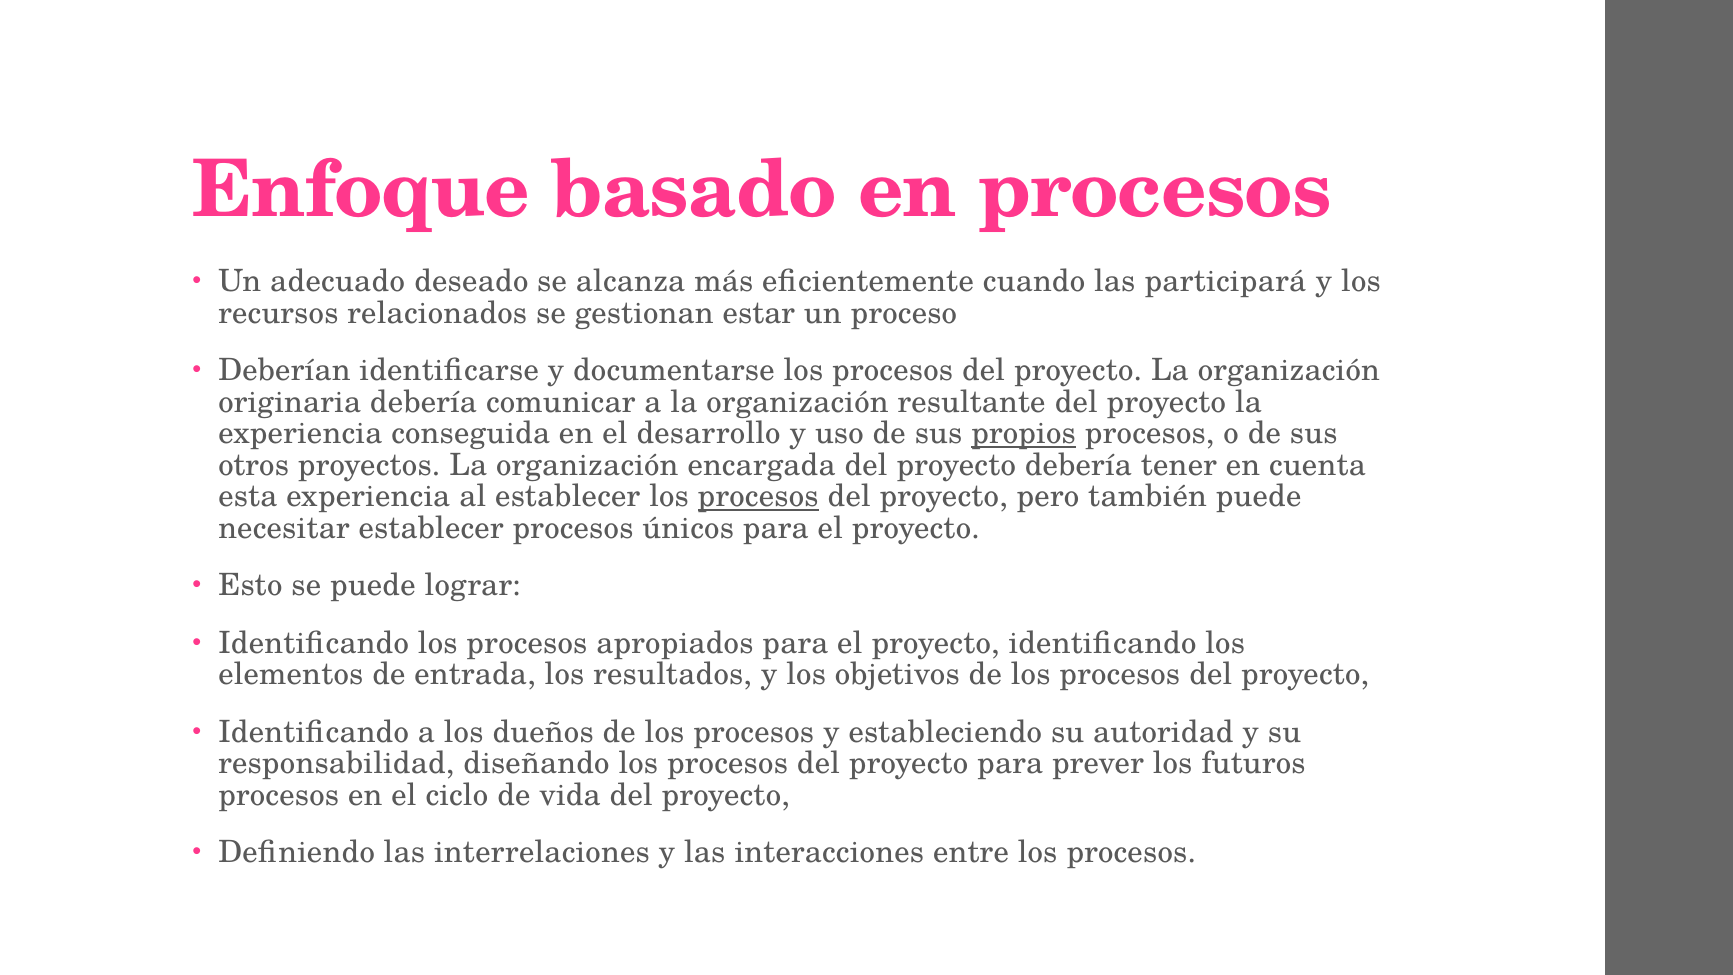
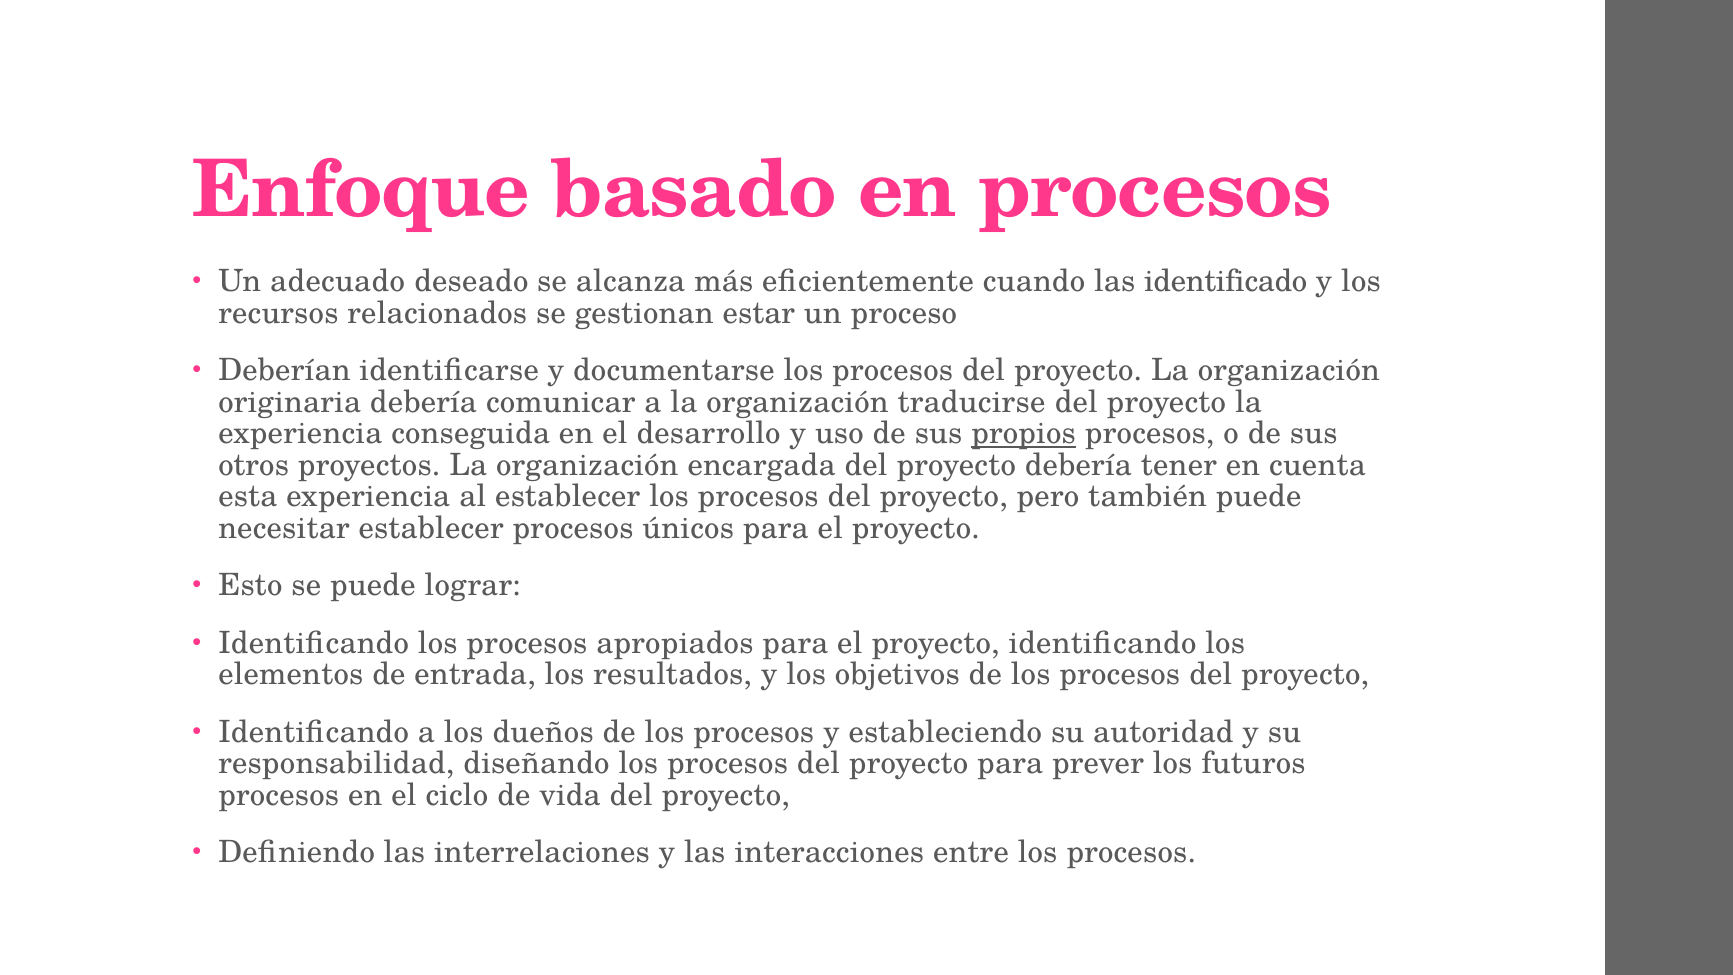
participará: participará -> identificado (1226, 281)
resultante: resultante -> traducirse (971, 402)
procesos underline: present -> none (758, 497)
